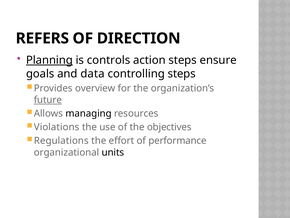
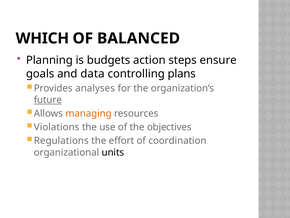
REFERS: REFERS -> WHICH (42, 38)
DIRECTION: DIRECTION -> BALANCED (139, 38)
Planning underline: present -> none (49, 60)
controls: controls -> budgets (109, 60)
controlling steps: steps -> plans (182, 74)
overview: overview -> analyses (95, 88)
managing colour: black -> orange (89, 113)
performance: performance -> coordination (177, 140)
